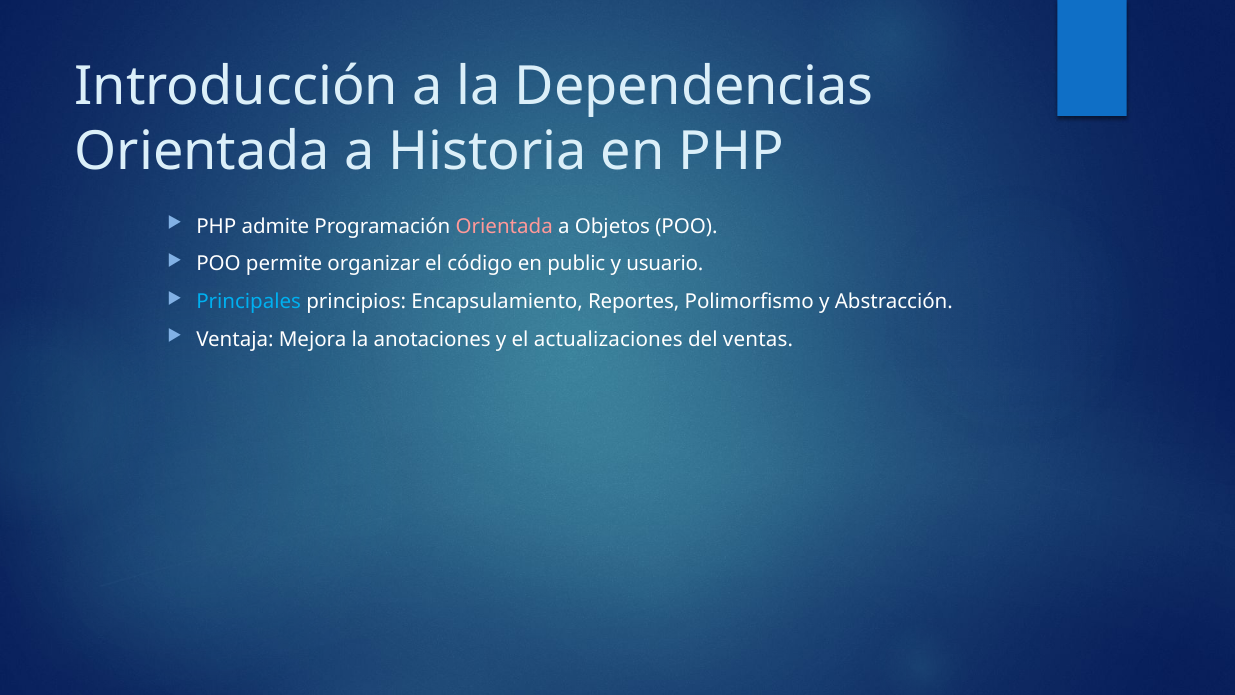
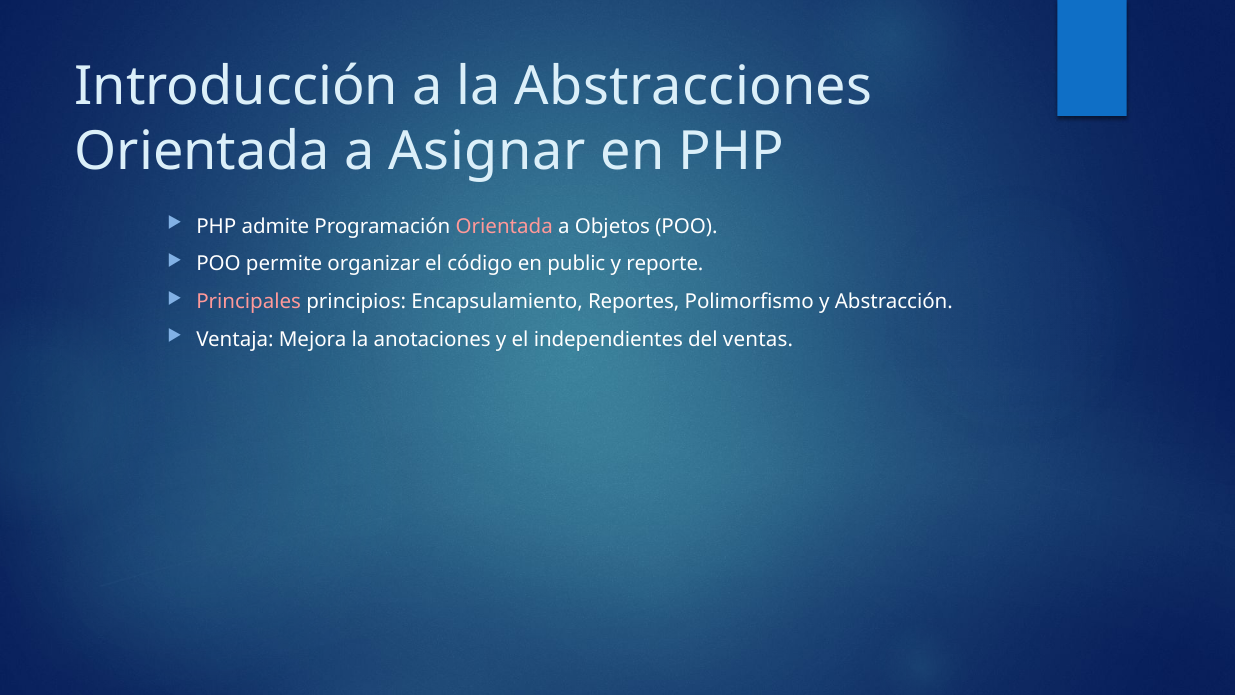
Dependencias: Dependencias -> Abstracciones (694, 87)
Historia: Historia -> Asignar (487, 152)
usuario: usuario -> reporte (665, 264)
Principales colour: light blue -> pink (249, 301)
actualizaciones: actualizaciones -> independientes (608, 339)
